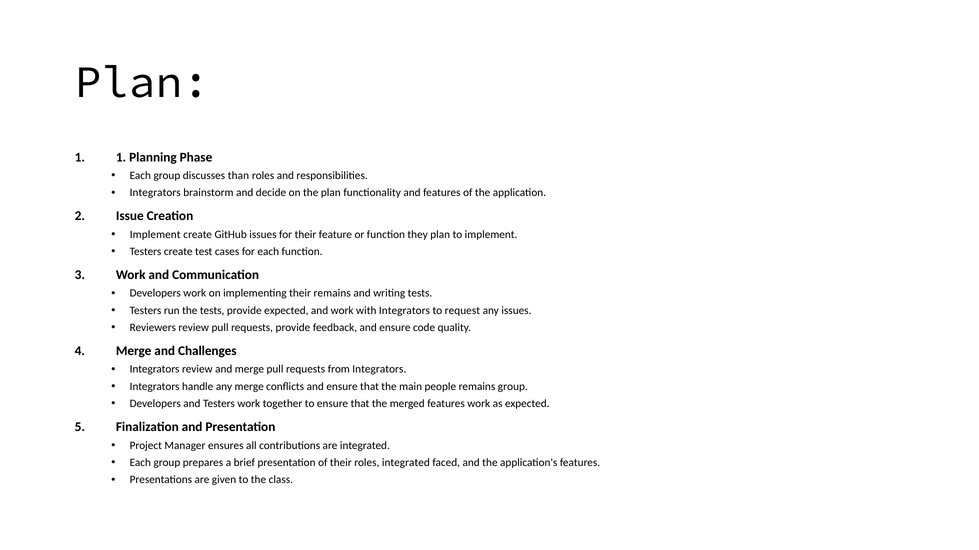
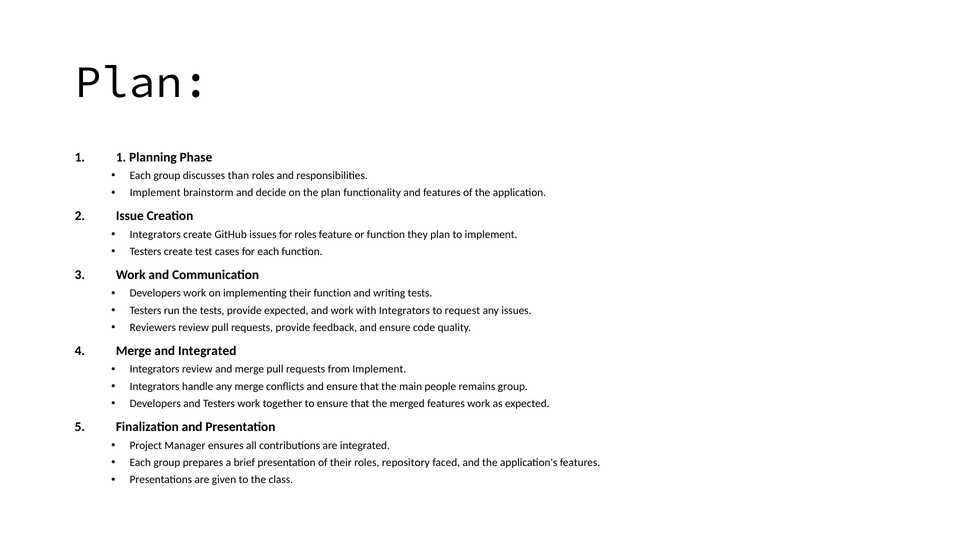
Integrators: Integrators -> Implement (155, 193)
Implement: Implement -> Integrators (155, 235)
for their: their -> roles (306, 235)
their remains: remains -> function (332, 294)
and Challenges: Challenges -> Integrated (207, 351)
from Integrators: Integrators -> Implement (379, 370)
roles integrated: integrated -> repository (406, 463)
